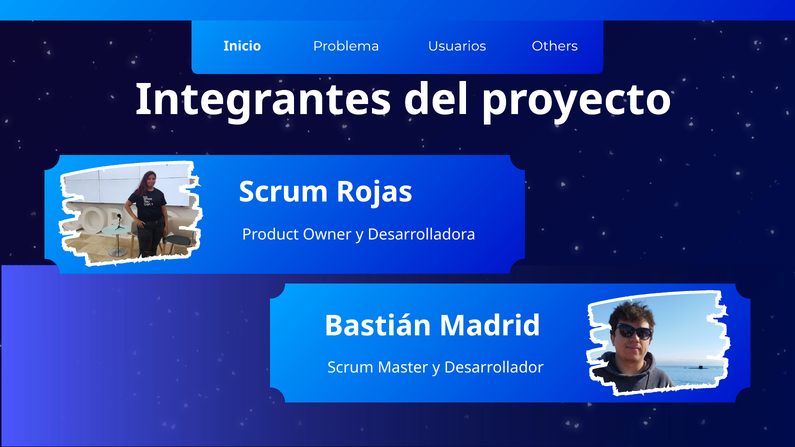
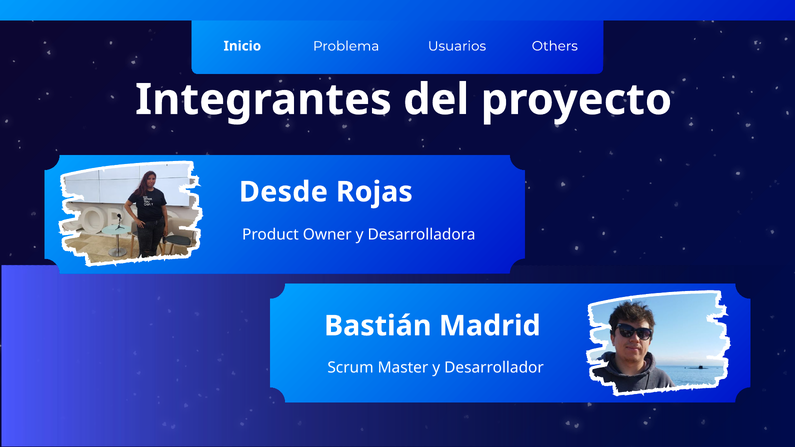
Scrum: Scrum -> Desde (283, 192)
